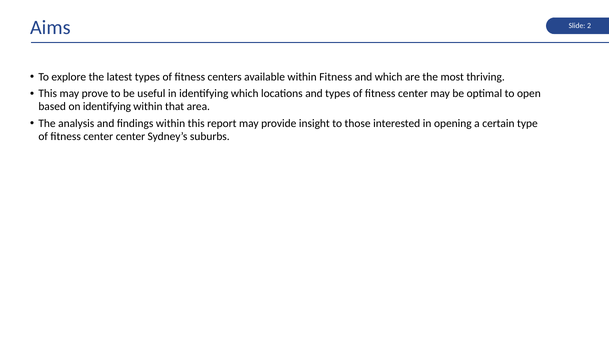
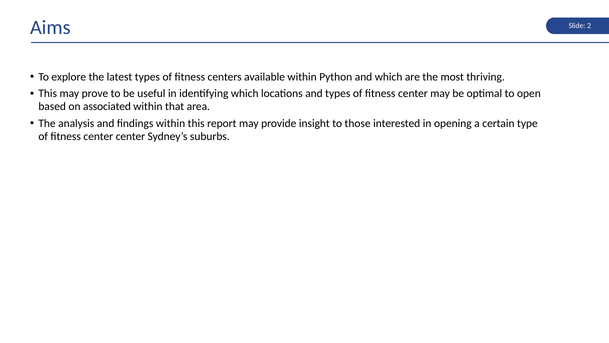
within Fitness: Fitness -> Python (336, 77)
on identifying: identifying -> associated (107, 106)
